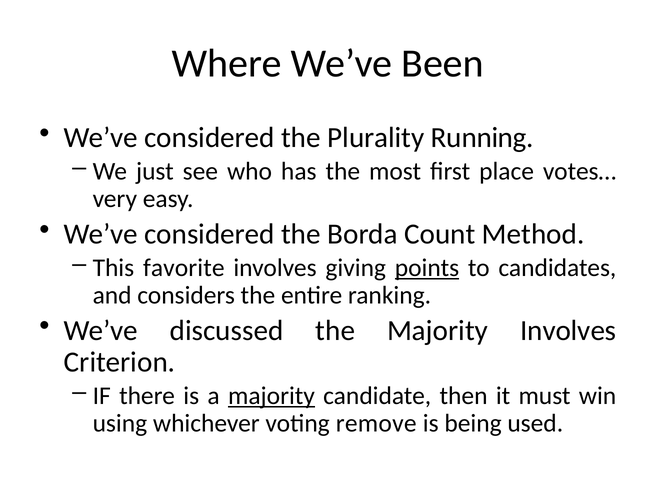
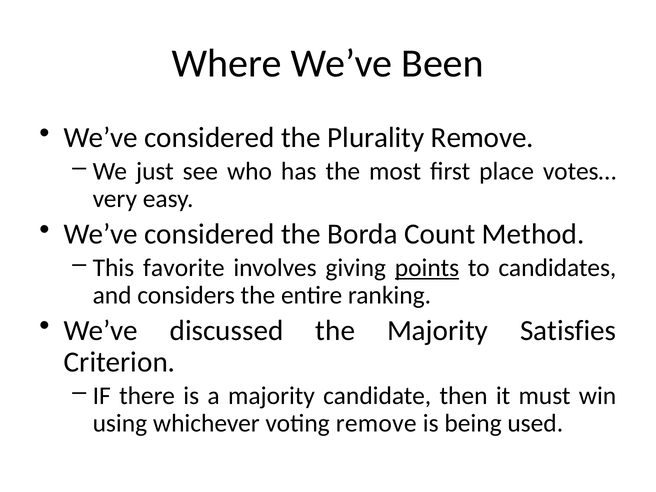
Plurality Running: Running -> Remove (482, 138)
Majority Involves: Involves -> Satisfies (568, 331)
majority underline: present -> none (271, 396)
